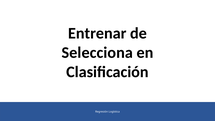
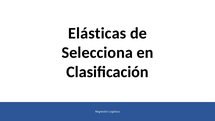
Entrenar: Entrenar -> Elásticas (97, 33)
